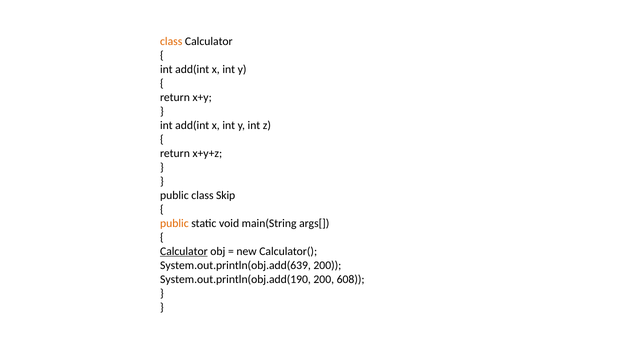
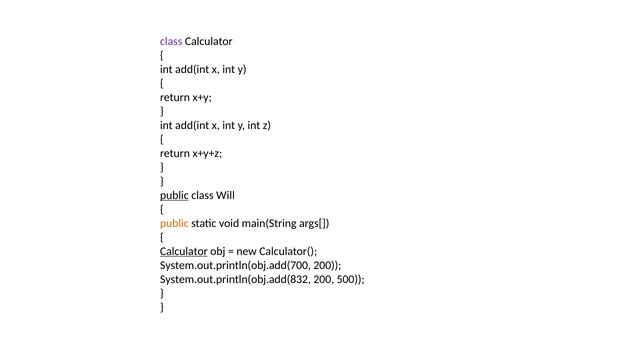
class colour: orange -> purple (171, 41)
public underline: none -> present (174, 195)
Skip: Skip -> Will (226, 195)
System.out.println(obj.add(639: System.out.println(obj.add(639 -> System.out.println(obj.add(700 (235, 265)
System.out.println(obj.add(190: System.out.println(obj.add(190 -> System.out.println(obj.add(832 (235, 279)
608: 608 -> 500 (351, 279)
